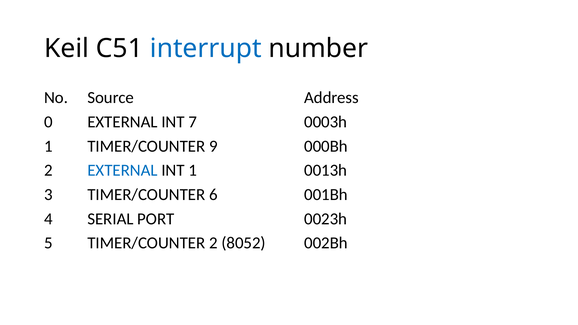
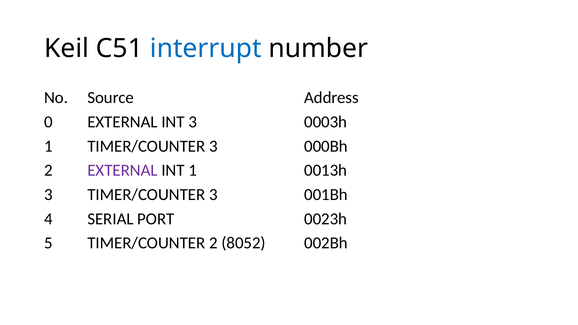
INT 7: 7 -> 3 (193, 122)
1 TIMER/COUNTER 9: 9 -> 3 (213, 146)
EXTERNAL colour: blue -> purple (122, 170)
3 TIMER/COUNTER 6: 6 -> 3 (213, 195)
